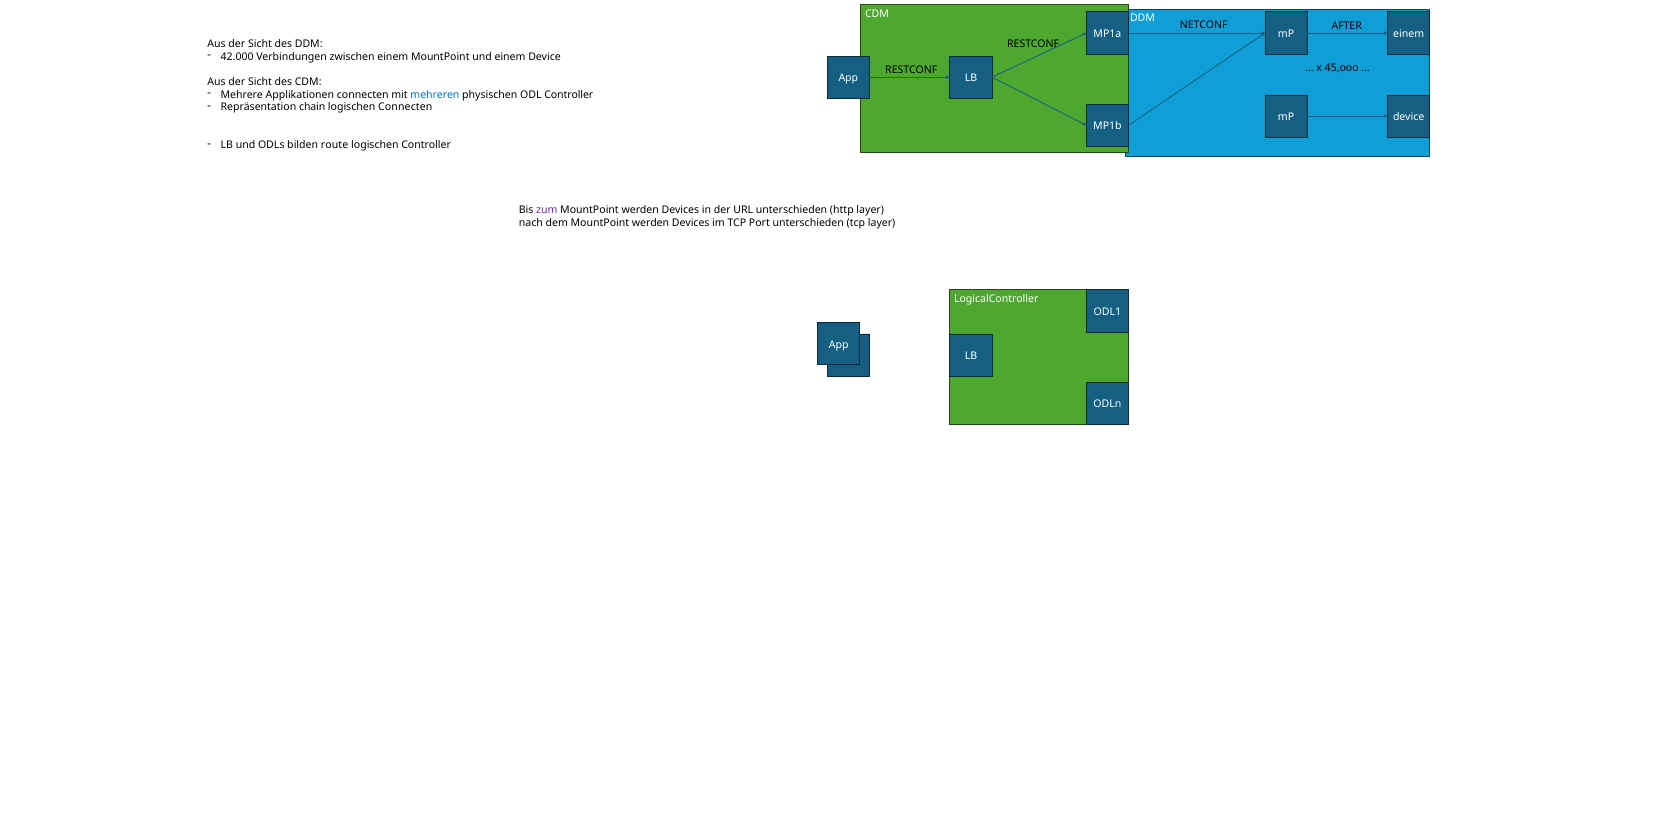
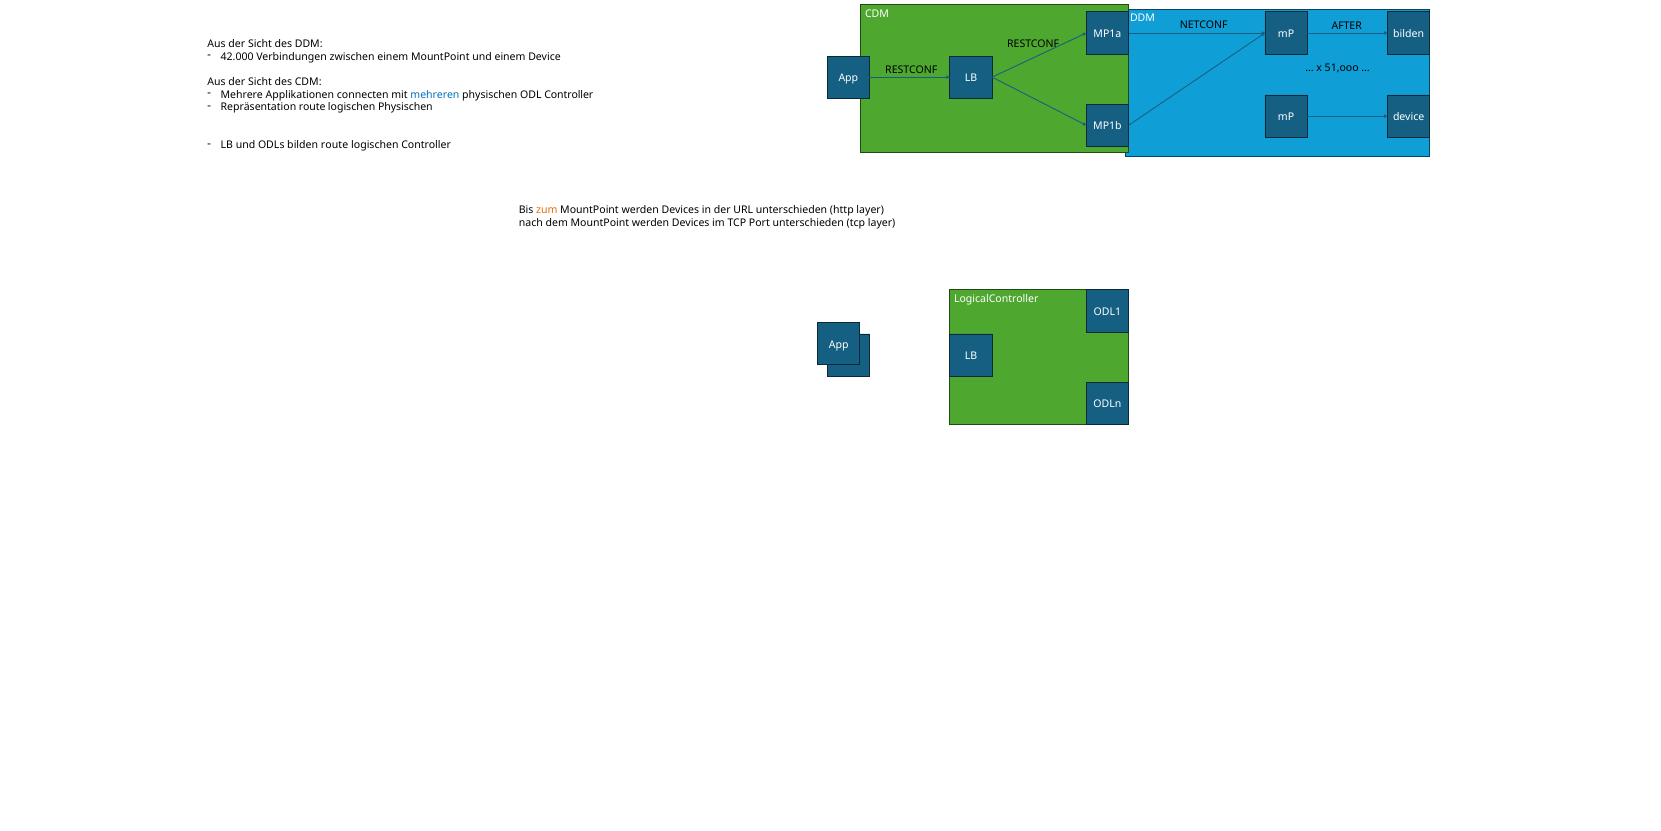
einem: einem -> bilden (1409, 34)
45,ooo: 45,ooo -> 51,ooo (1342, 68)
Repräsentation chain: chain -> route (312, 107)
logischen Connecten: Connecten -> Physischen (405, 107)
zum colour: purple -> orange (547, 210)
